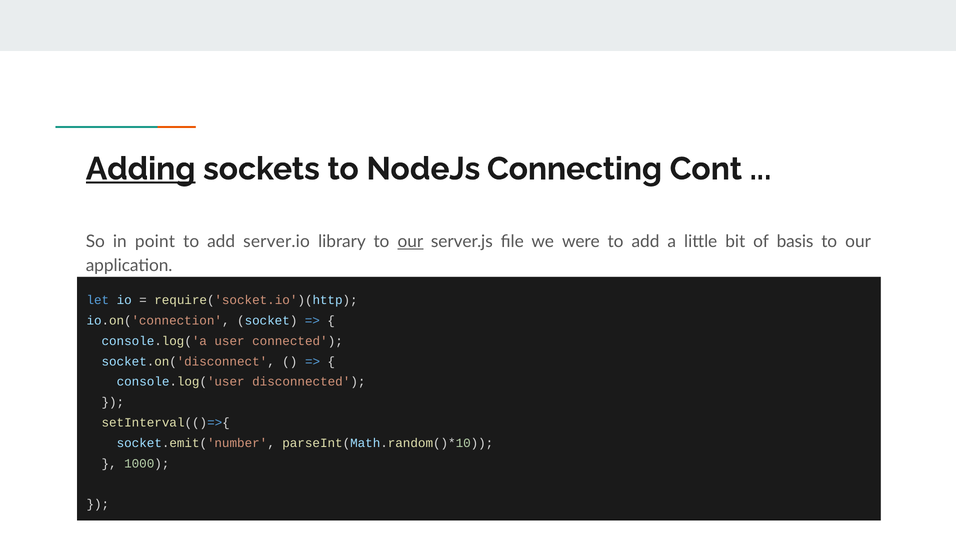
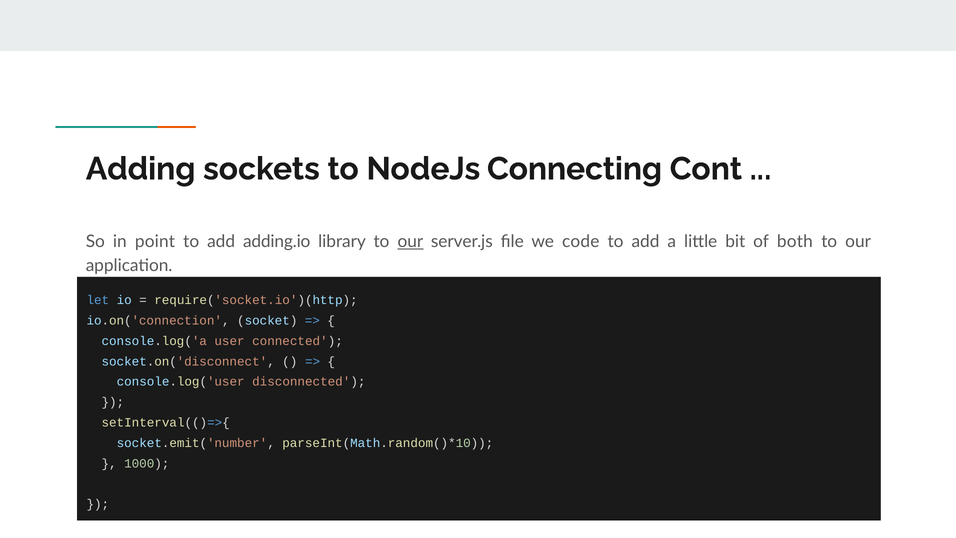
Adding underline: present -> none (141, 169)
server.io: server.io -> adding.io (277, 242)
were: were -> code (581, 242)
basis: basis -> both (795, 242)
